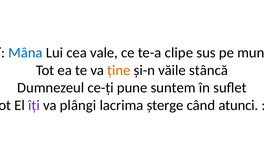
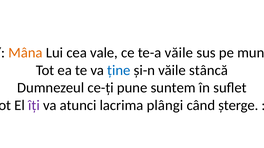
Mâna colour: blue -> orange (25, 53)
te-a clipe: clipe -> văile (179, 53)
ține colour: orange -> blue (119, 70)
plângi: plângi -> atunci (78, 106)
șterge: șterge -> plângi (165, 106)
atunci: atunci -> șterge (238, 106)
